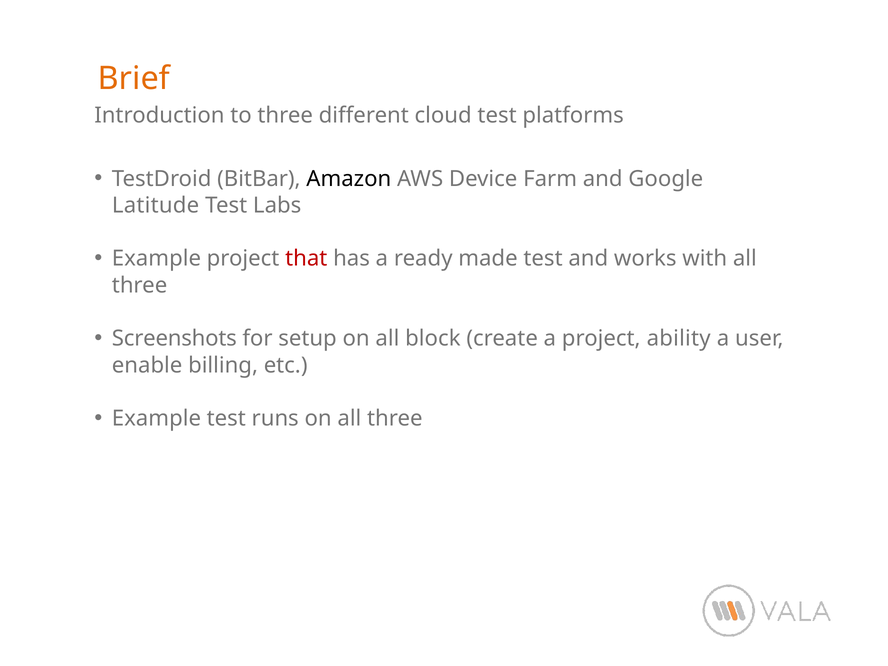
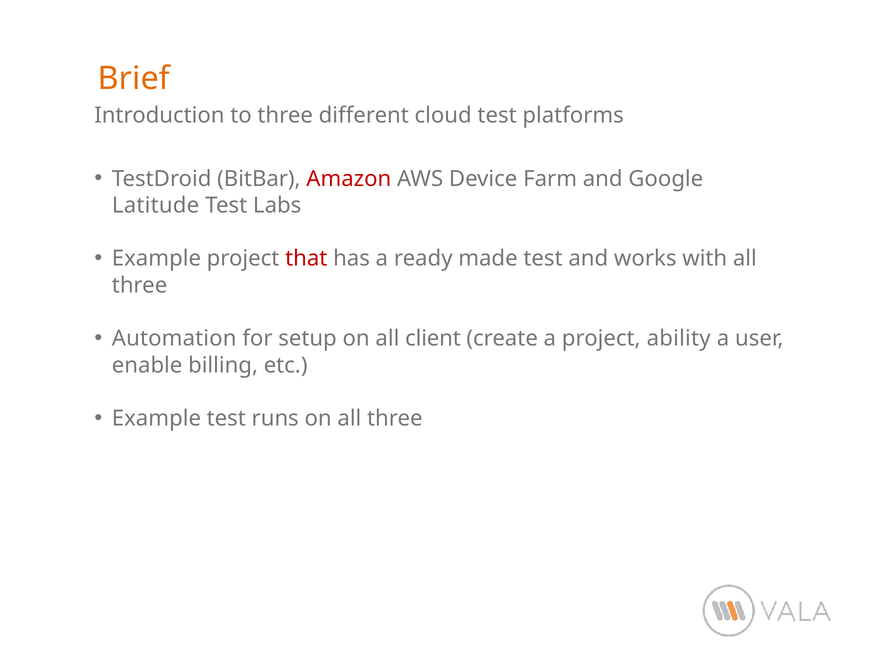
Amazon colour: black -> red (349, 179)
Screenshots: Screenshots -> Automation (174, 339)
block: block -> client (433, 339)
